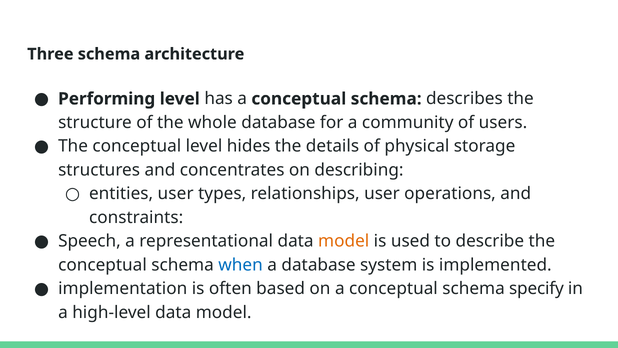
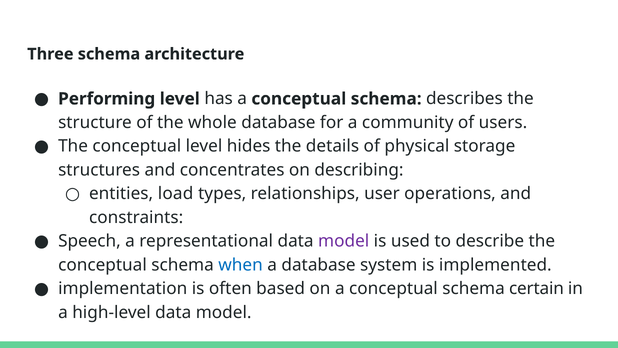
entities user: user -> load (176, 194)
model colour: orange -> purple (344, 241)
specify: specify -> certain (536, 288)
